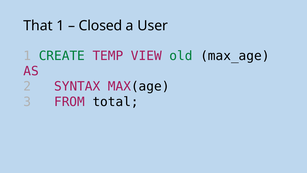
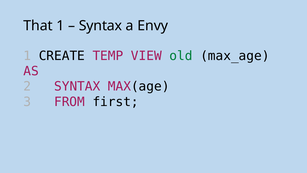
Closed: Closed -> Syntax (101, 26)
User: User -> Envy (153, 26)
CREATE colour: green -> black (62, 56)
total: total -> first (116, 102)
